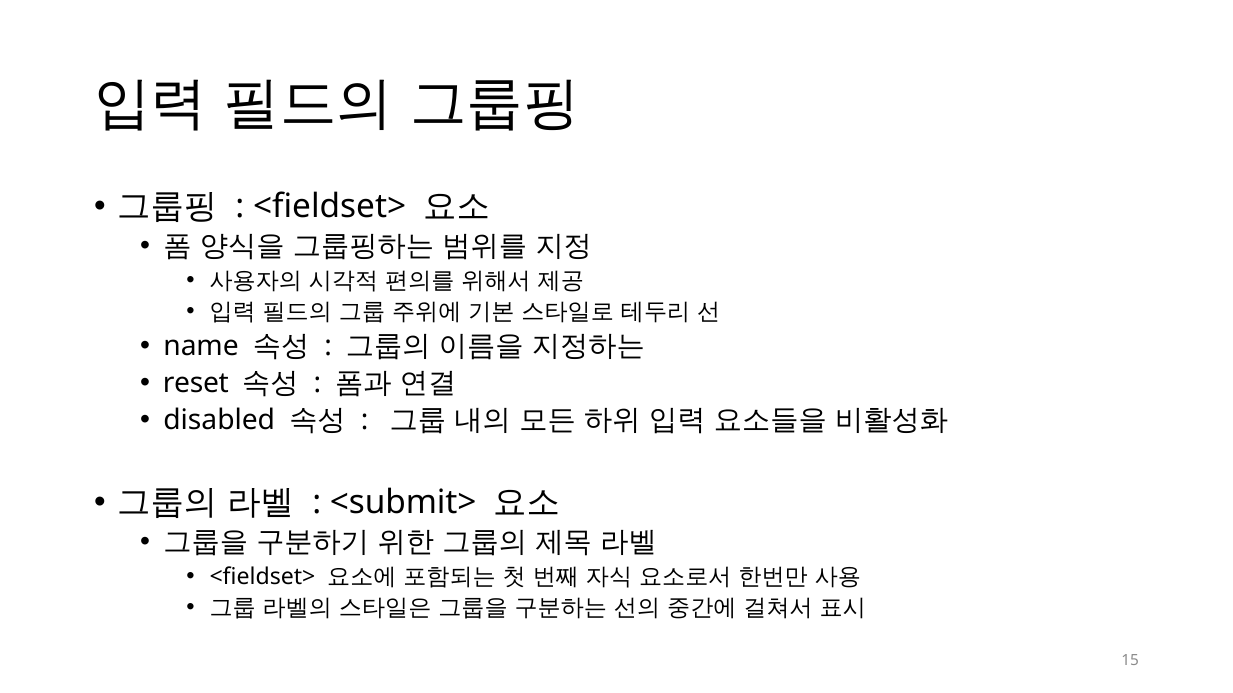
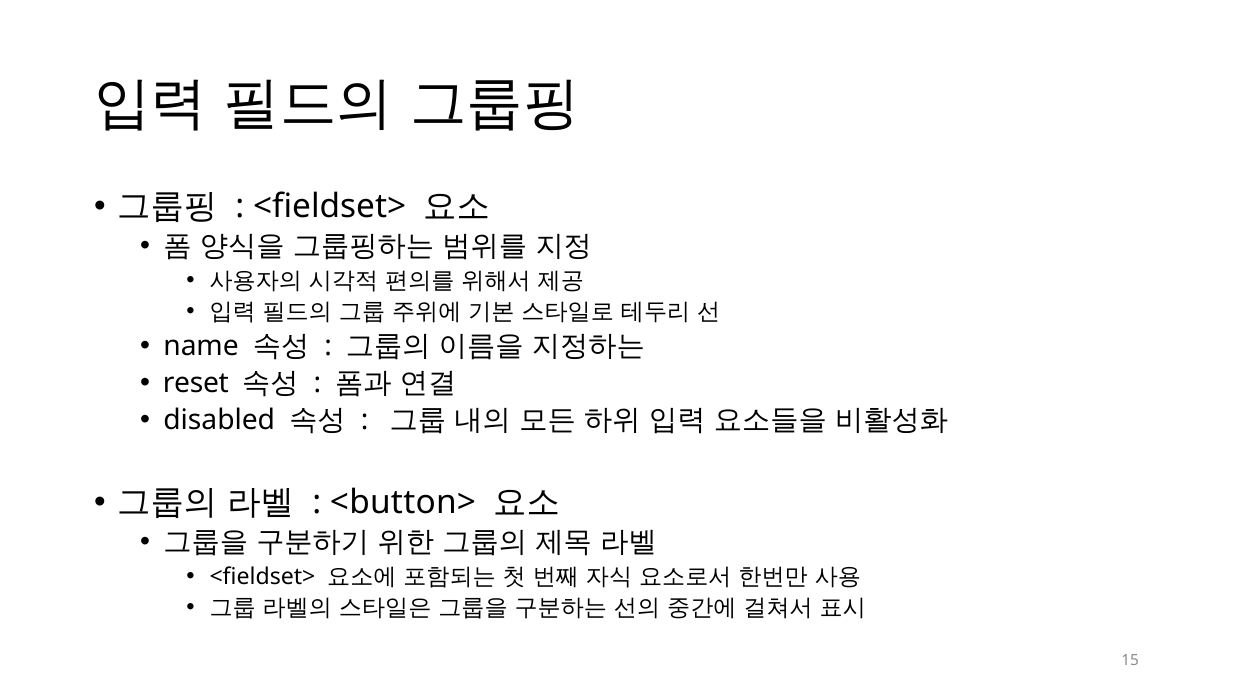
<submit>: <submit> -> <button> (403, 503)
